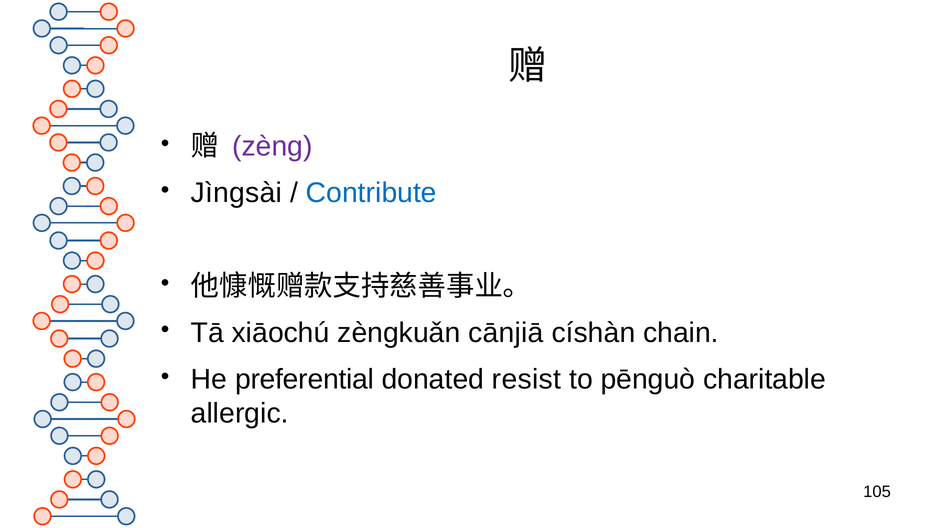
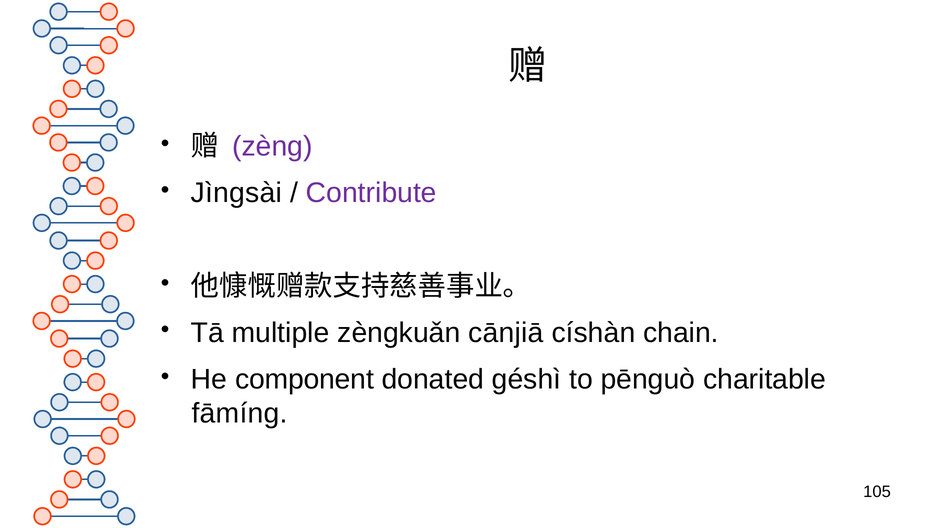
Contribute colour: blue -> purple (371, 193)
xiāochú: xiāochú -> multiple (281, 333)
preferential: preferential -> component (304, 379)
resist: resist -> géshì (527, 379)
allergic: allergic -> fāmíng (240, 413)
